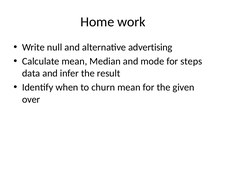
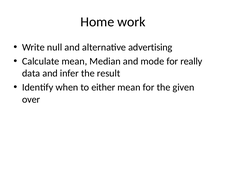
steps: steps -> really (191, 61)
churn: churn -> either (103, 88)
